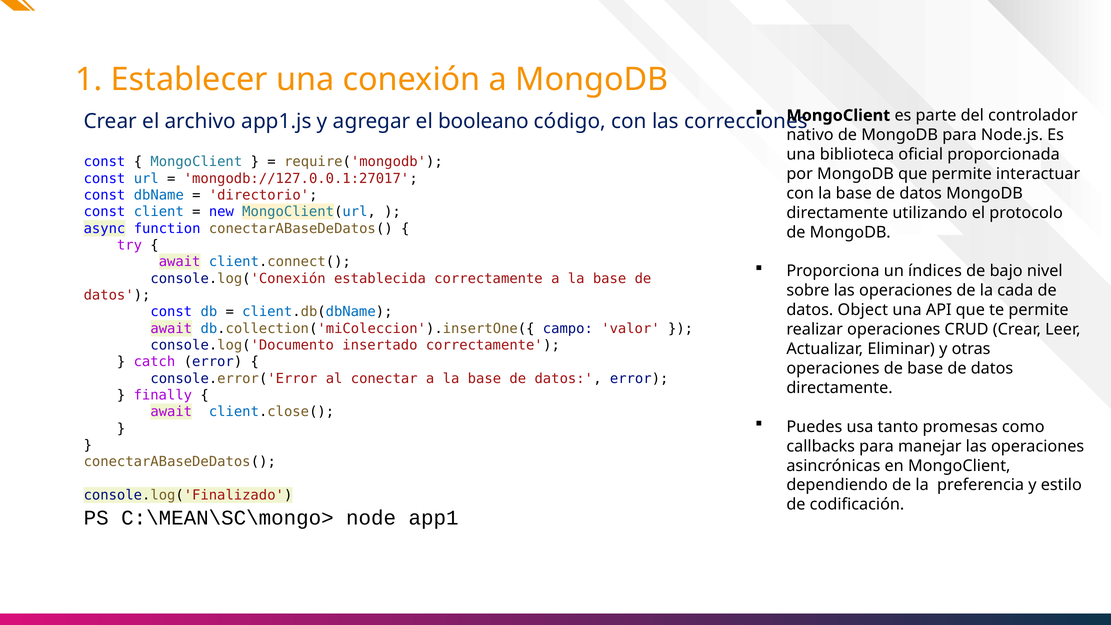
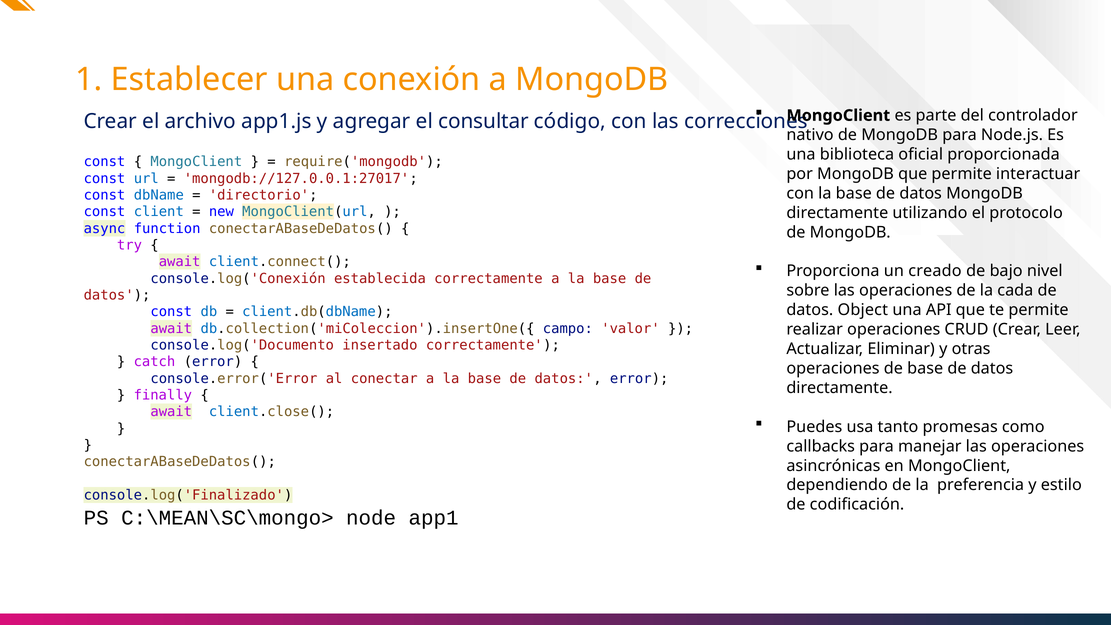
booleano: booleano -> consultar (484, 121)
índices: índices -> creado (935, 271)
